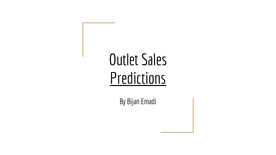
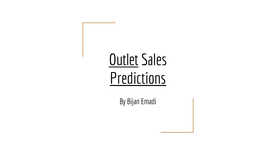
Outlet underline: none -> present (124, 60)
